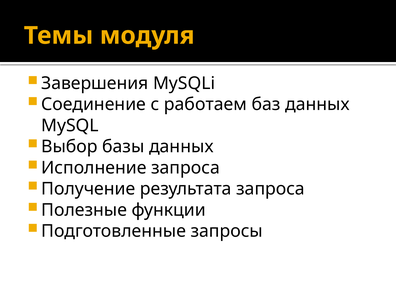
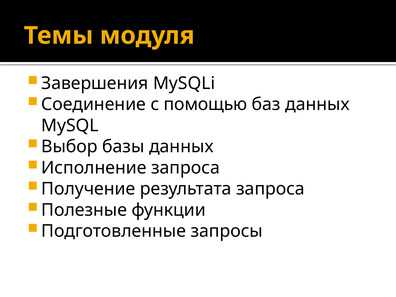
работаем: работаем -> помощью (205, 104)
